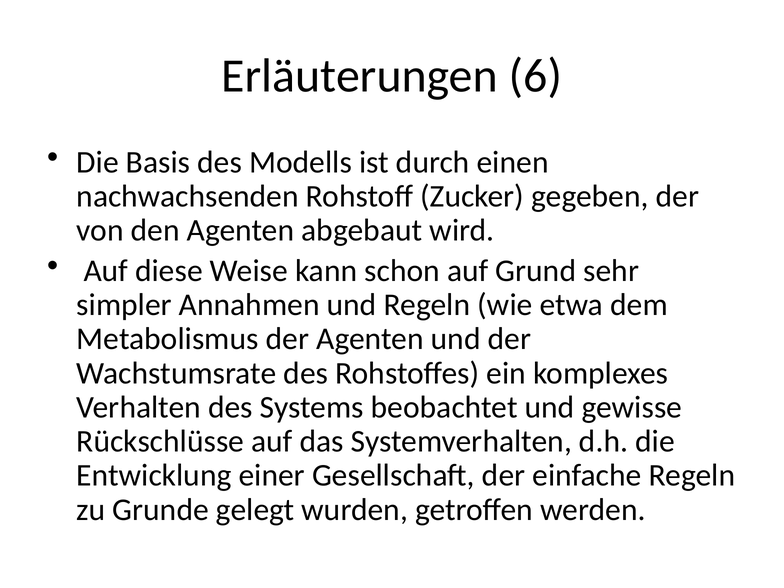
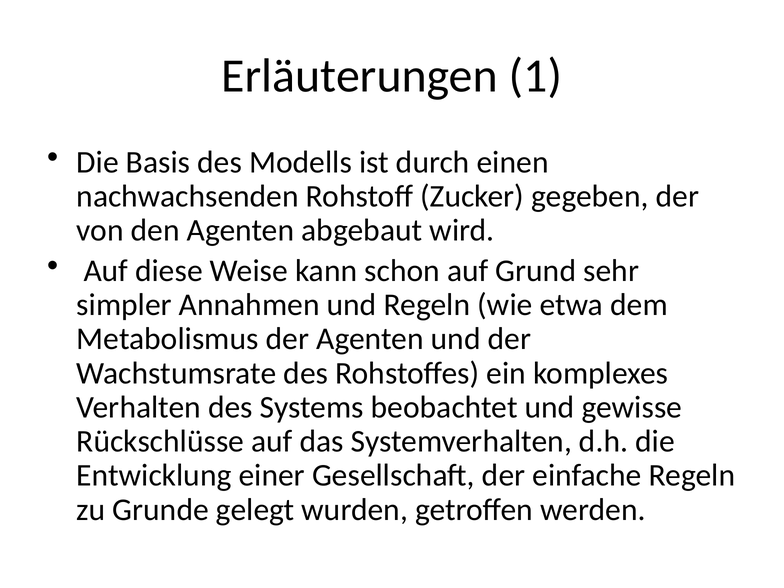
6: 6 -> 1 (535, 76)
